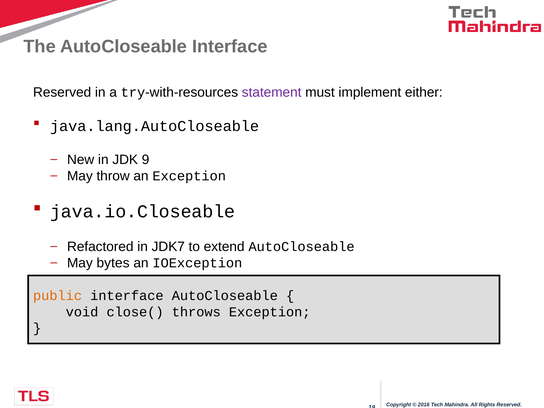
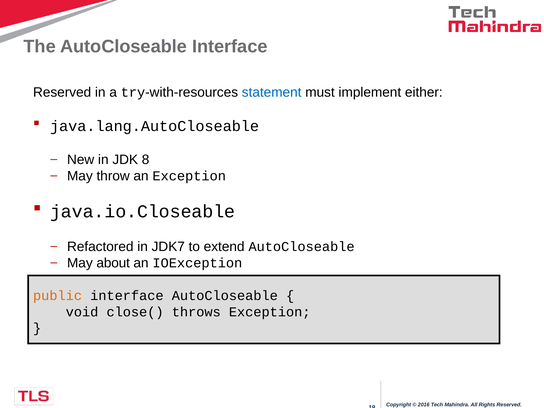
statement colour: purple -> blue (272, 92)
9: 9 -> 8 (146, 160)
bytes: bytes -> about (113, 263)
